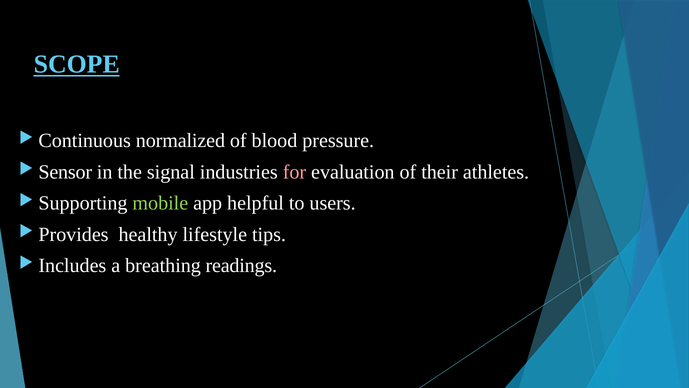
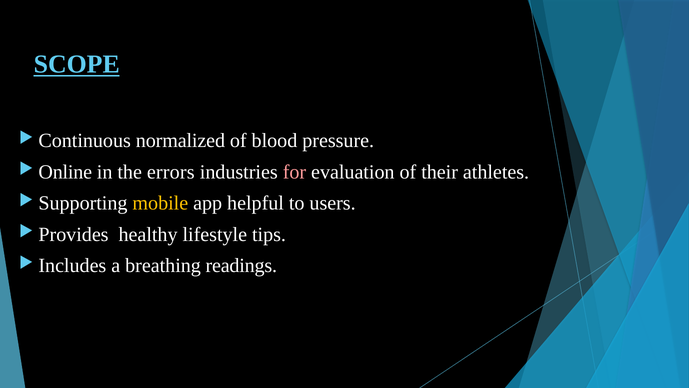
Sensor: Sensor -> Online (65, 172)
signal: signal -> errors (171, 172)
mobile colour: light green -> yellow (160, 203)
